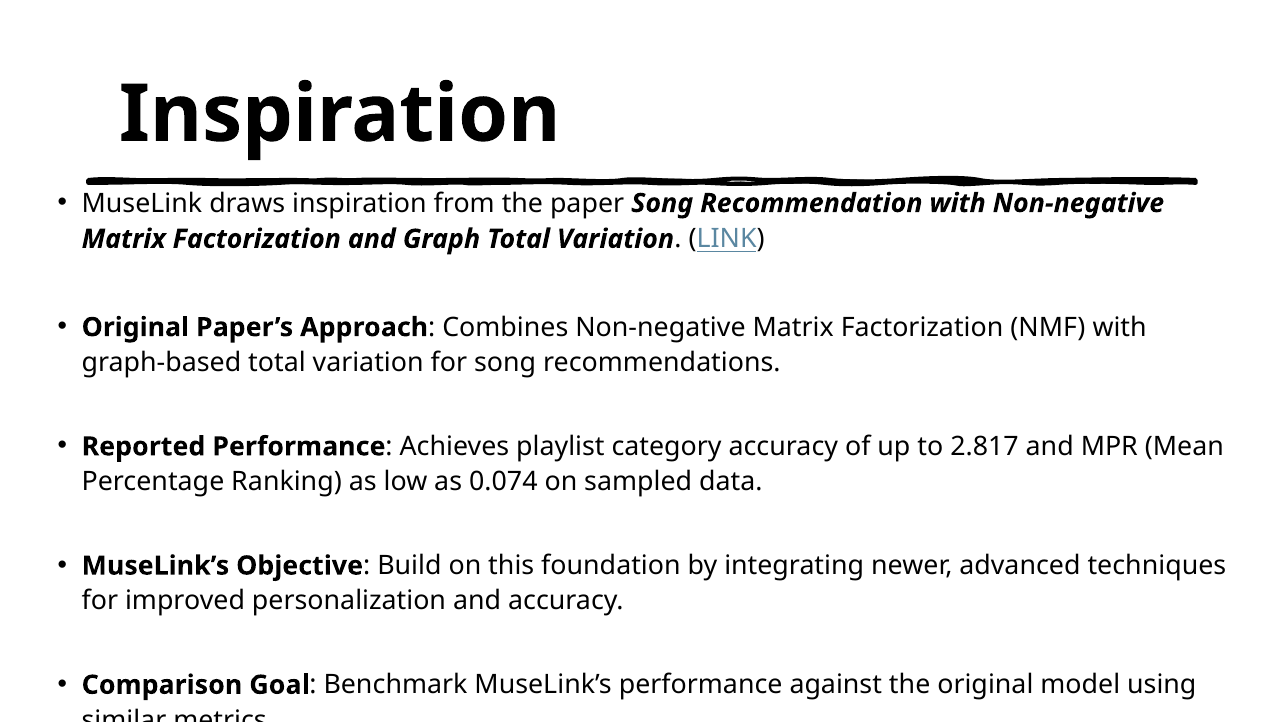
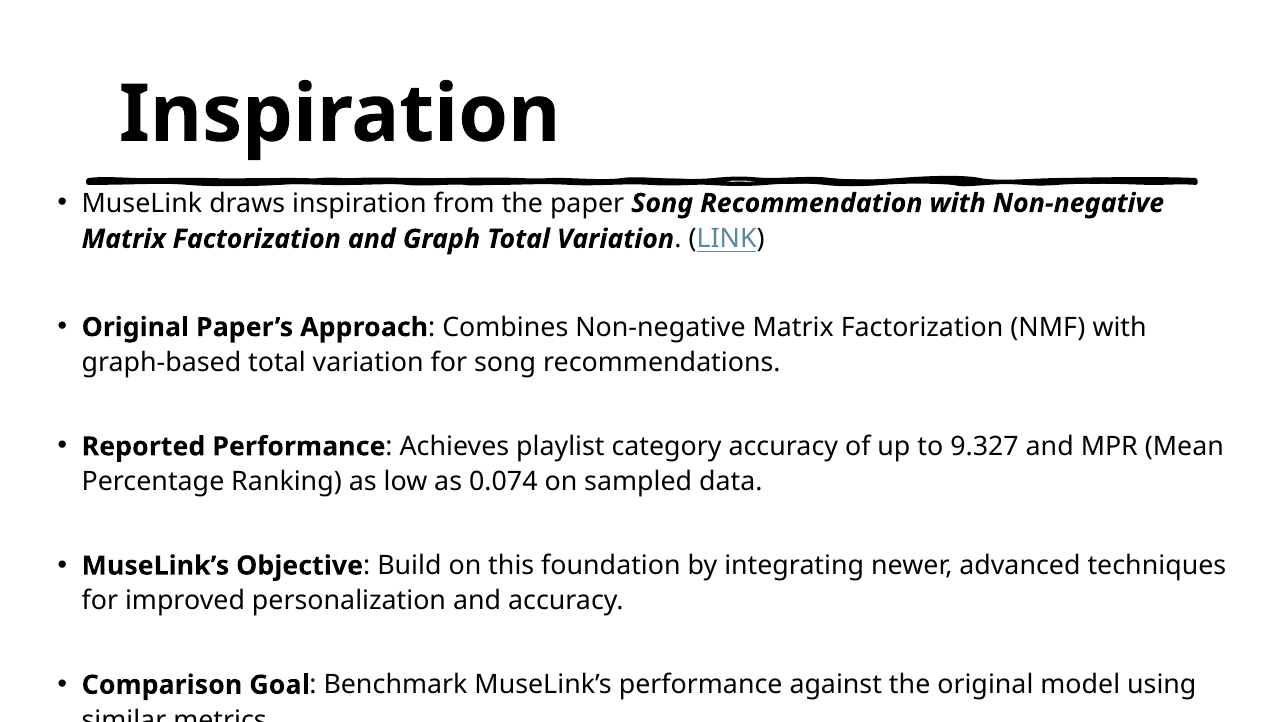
2.817: 2.817 -> 9.327 (985, 447)
